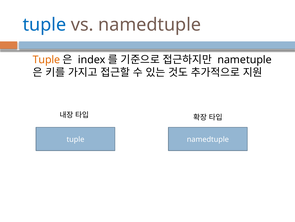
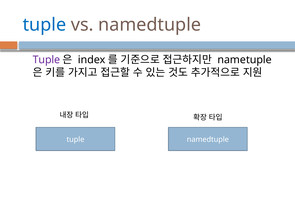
Tuple colour: orange -> purple (46, 60)
